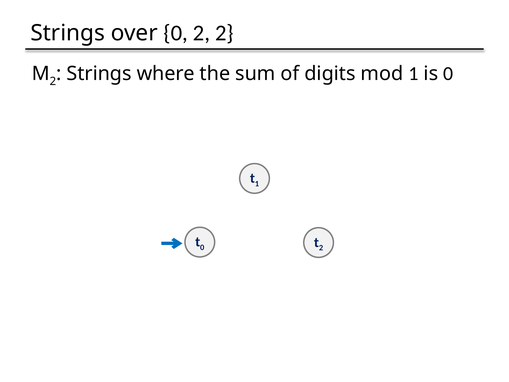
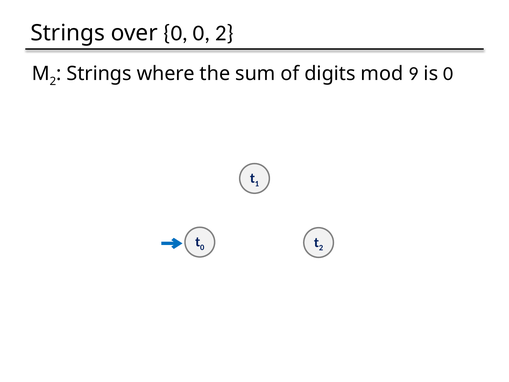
0 2: 2 -> 0 (202, 33)
mod 1: 1 -> 9 (414, 74)
